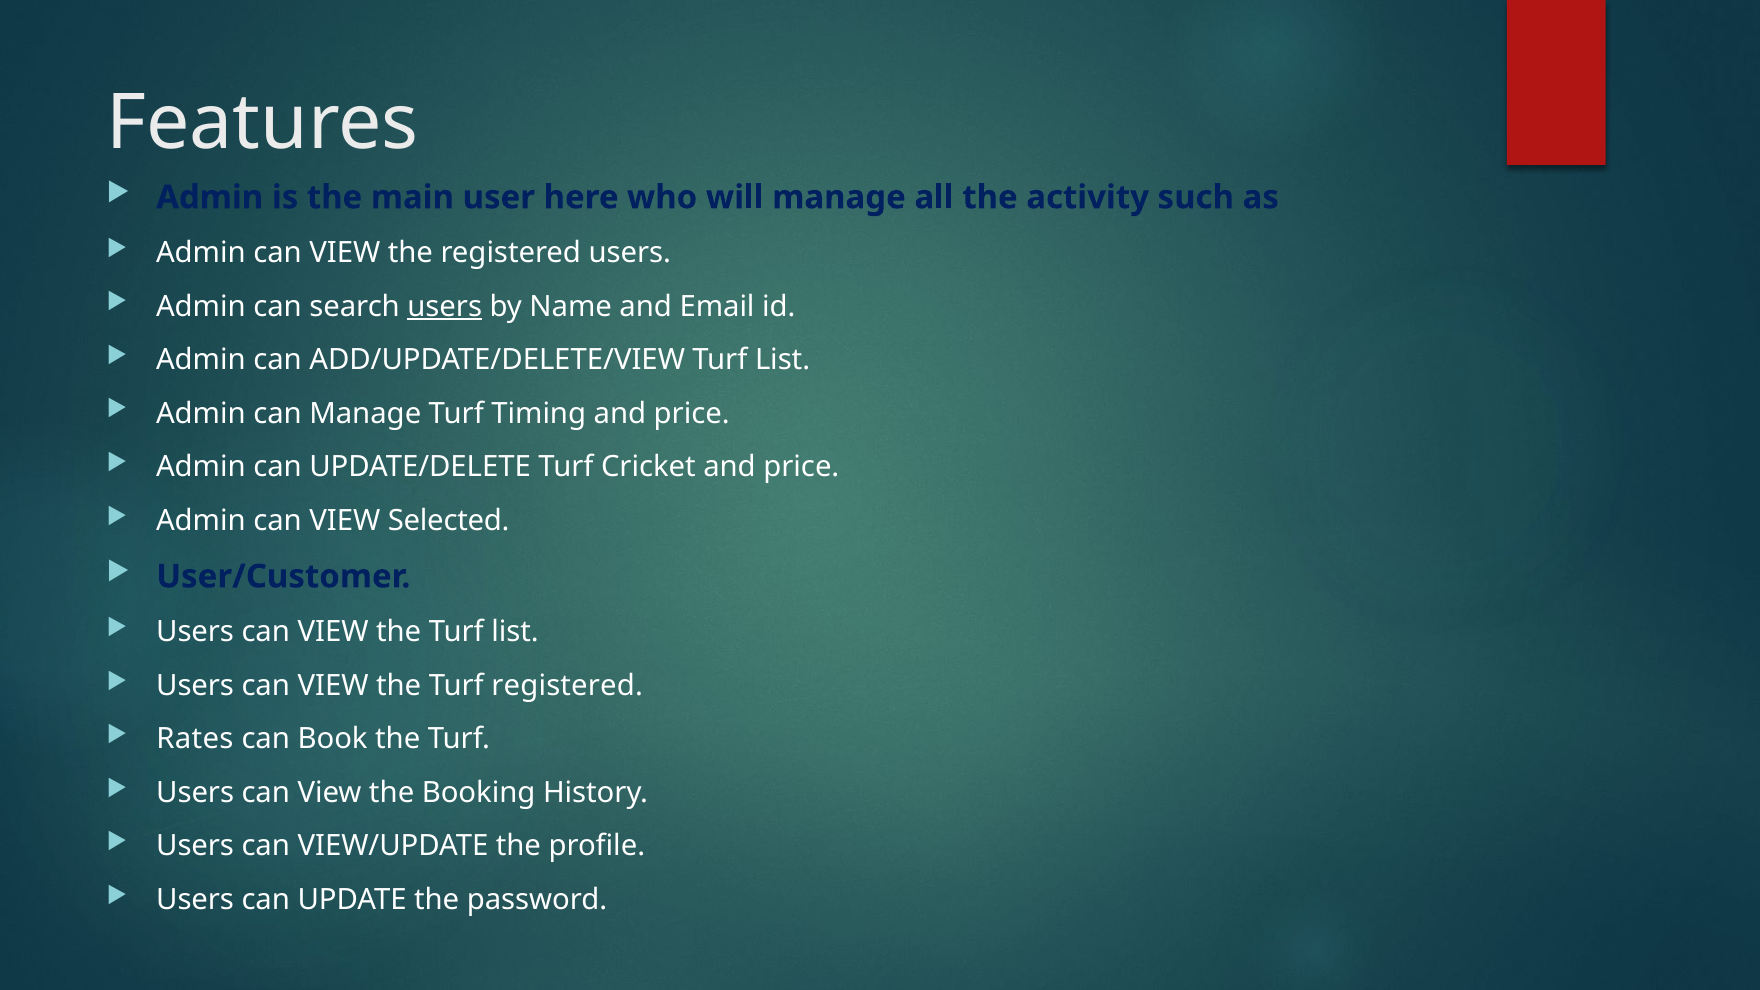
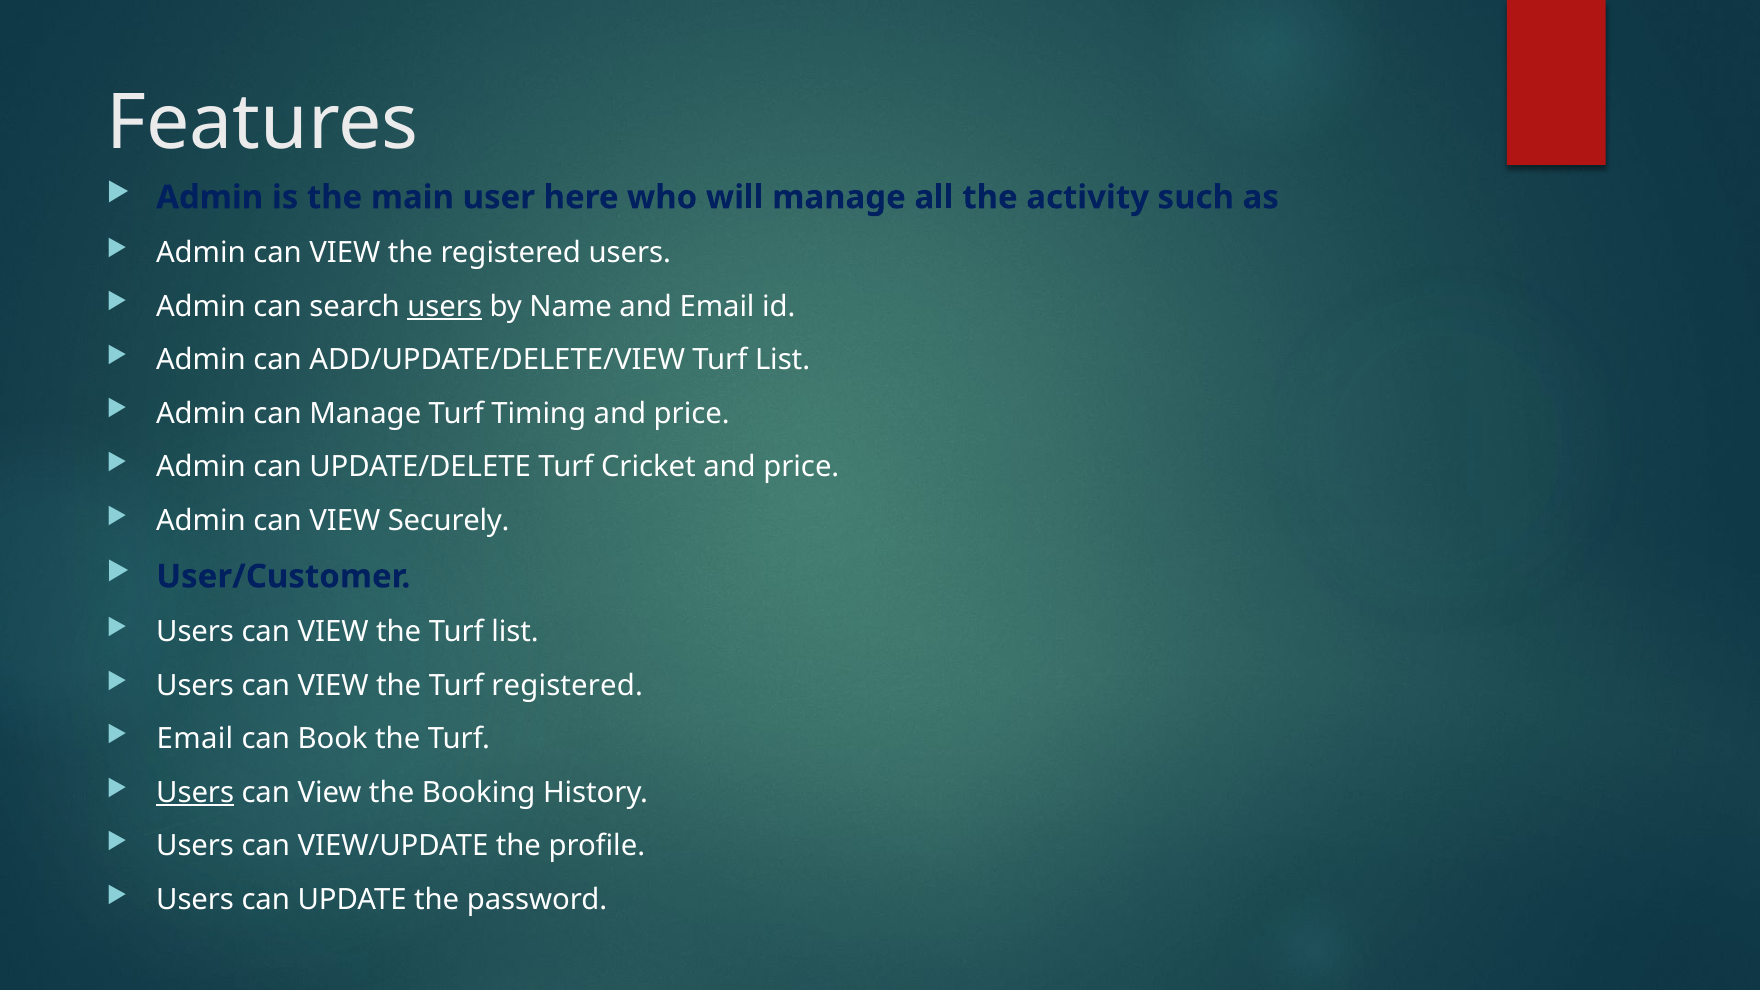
Selected: Selected -> Securely (449, 521)
Rates: Rates -> Email (195, 739)
Users underline: none -> present (195, 793)
